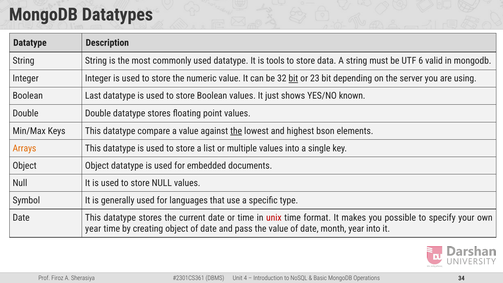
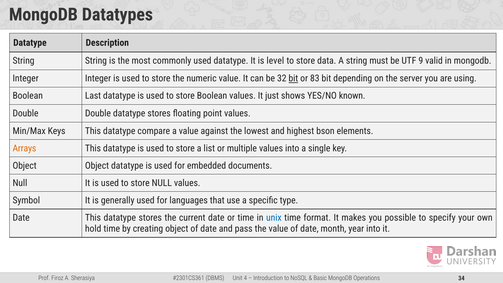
tools: tools -> level (275, 61)
6: 6 -> 9 (421, 61)
23: 23 -> 83 (315, 79)
the underline: present -> none (236, 131)
unix colour: red -> blue (274, 218)
year: year -> hold (93, 229)
